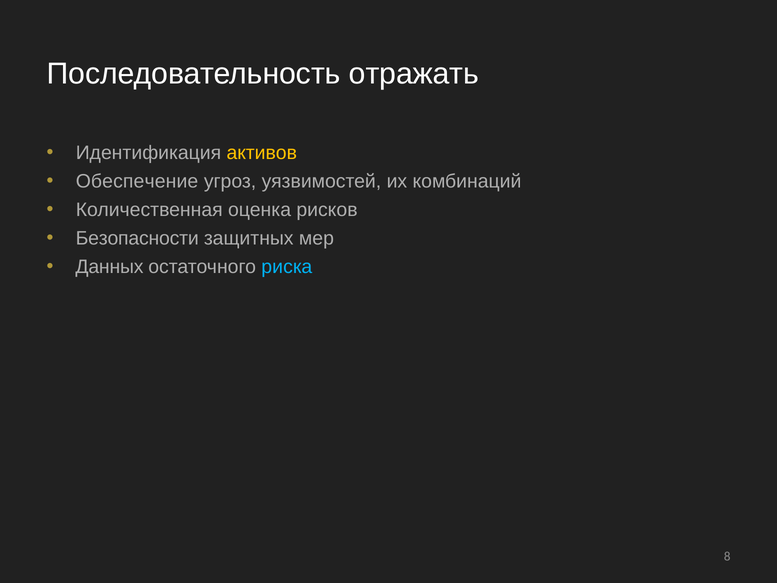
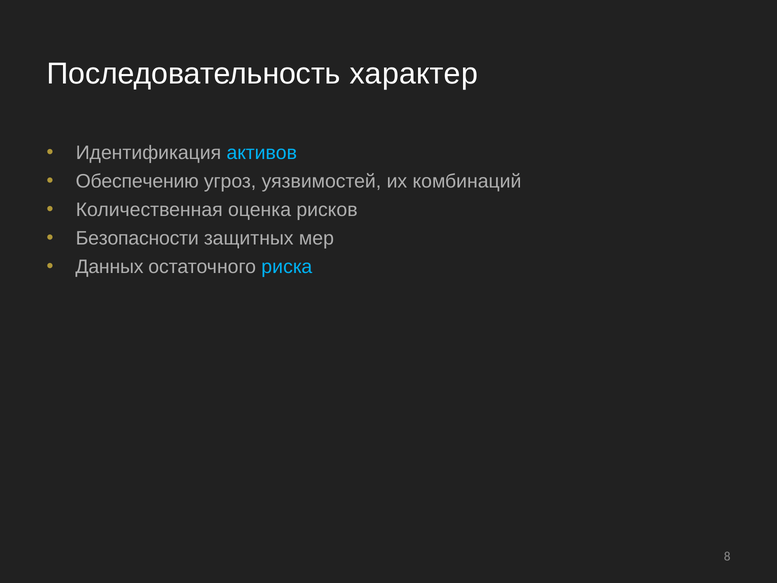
отражать: отражать -> характер (414, 74)
активов colour: yellow -> light blue (262, 153)
Обеспечение: Обеспечение -> Обеспечению (137, 181)
